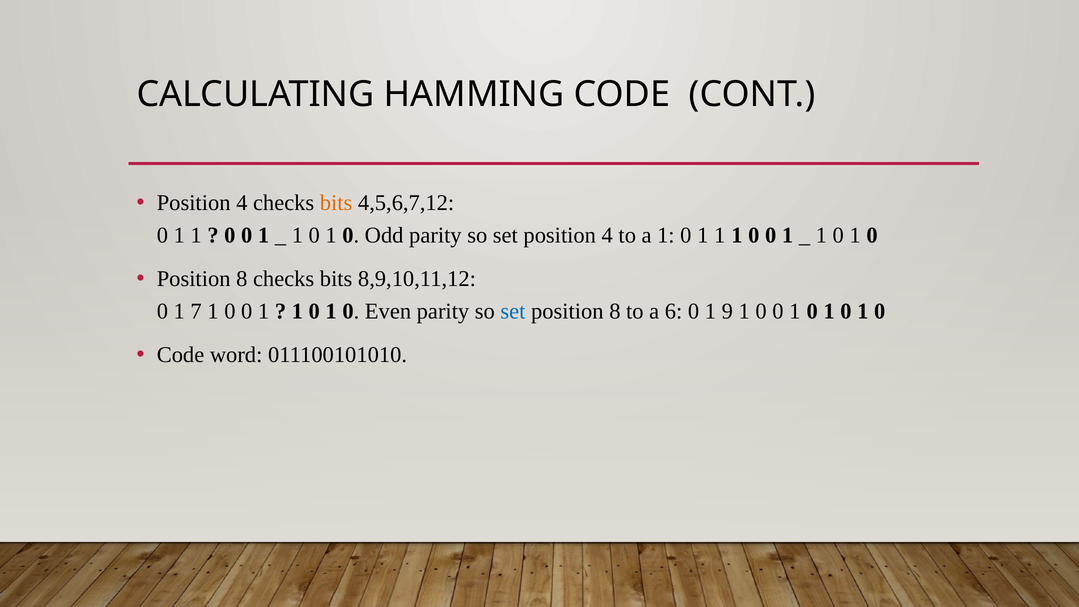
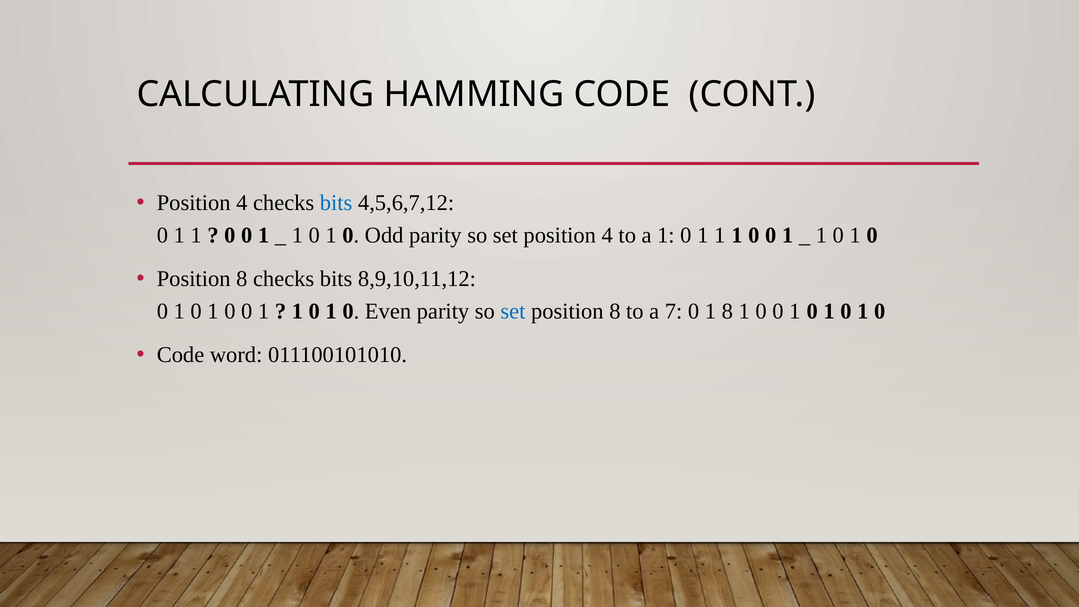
bits colour: orange -> blue (336, 203)
7: 7 -> 0 (196, 311)
6: 6 -> 7 (674, 311)
1 9: 9 -> 8 (727, 311)
